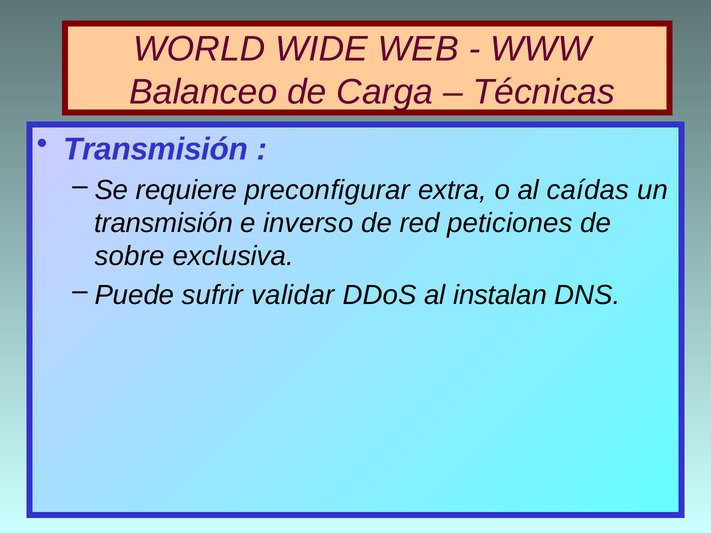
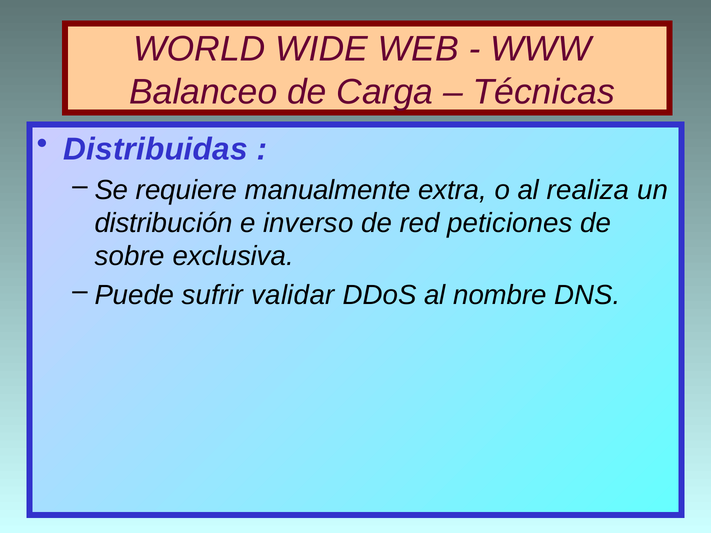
Transmisión: Transmisión -> Distribuidas (156, 149)
preconfigurar: preconfigurar -> manualmente (328, 190)
caídas: caídas -> realiza (588, 190)
transmisión: transmisión -> distribución (164, 223)
instalan: instalan -> nombre (500, 295)
